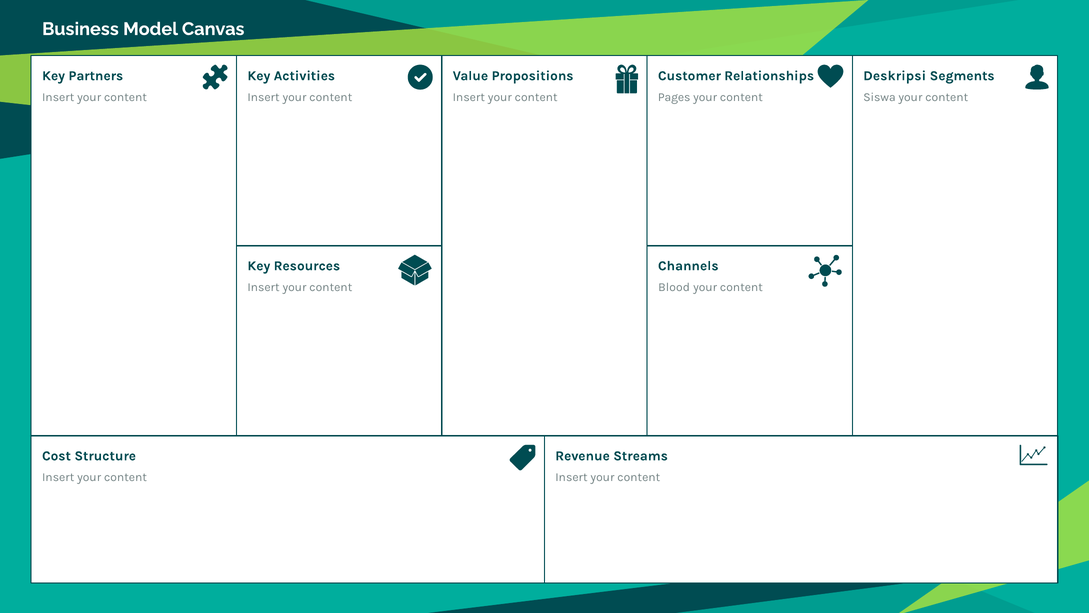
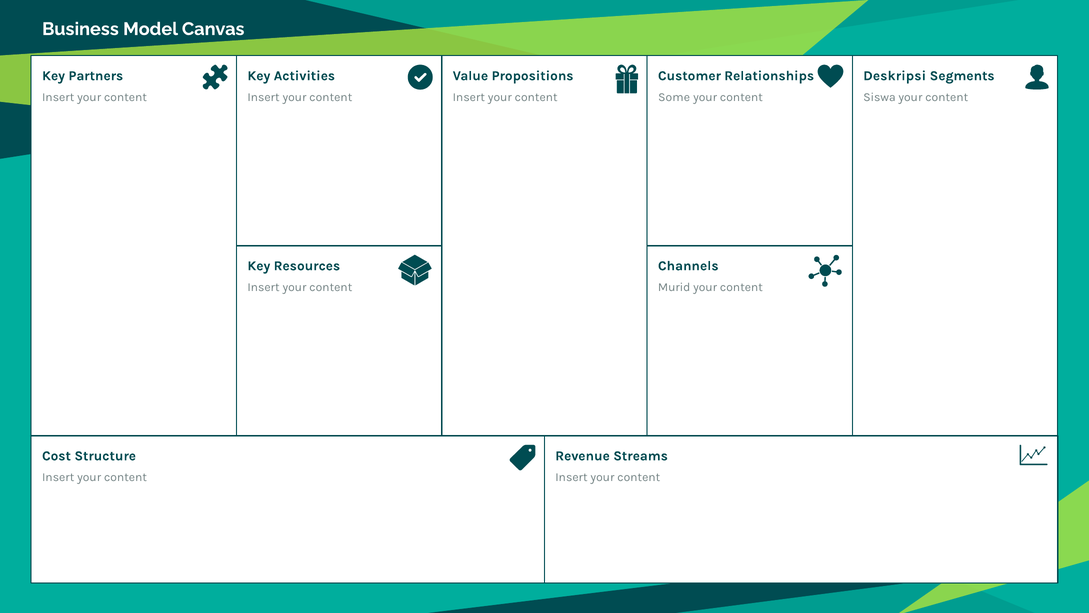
Pages: Pages -> Some (674, 97)
Blood: Blood -> Murid (674, 287)
